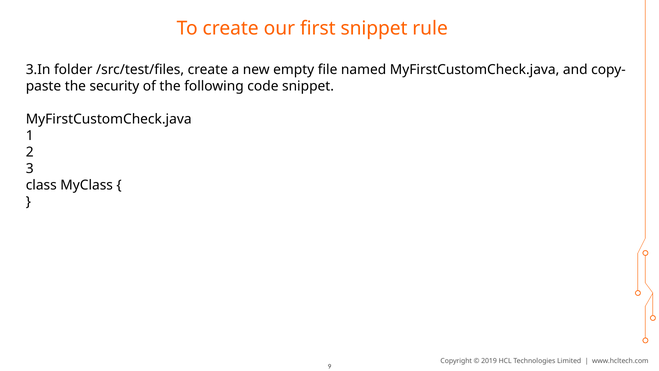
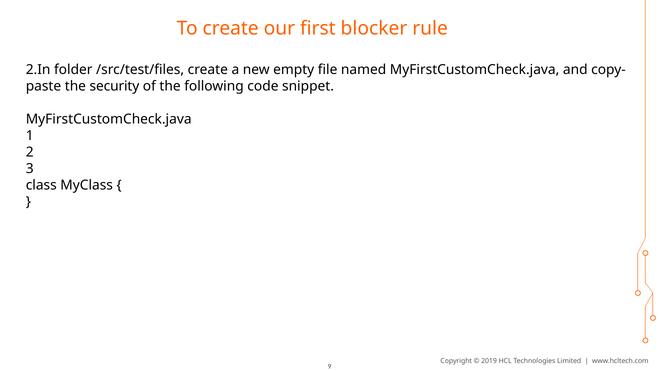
first snippet: snippet -> blocker (374, 28)
3.In: 3.In -> 2.In (38, 70)
